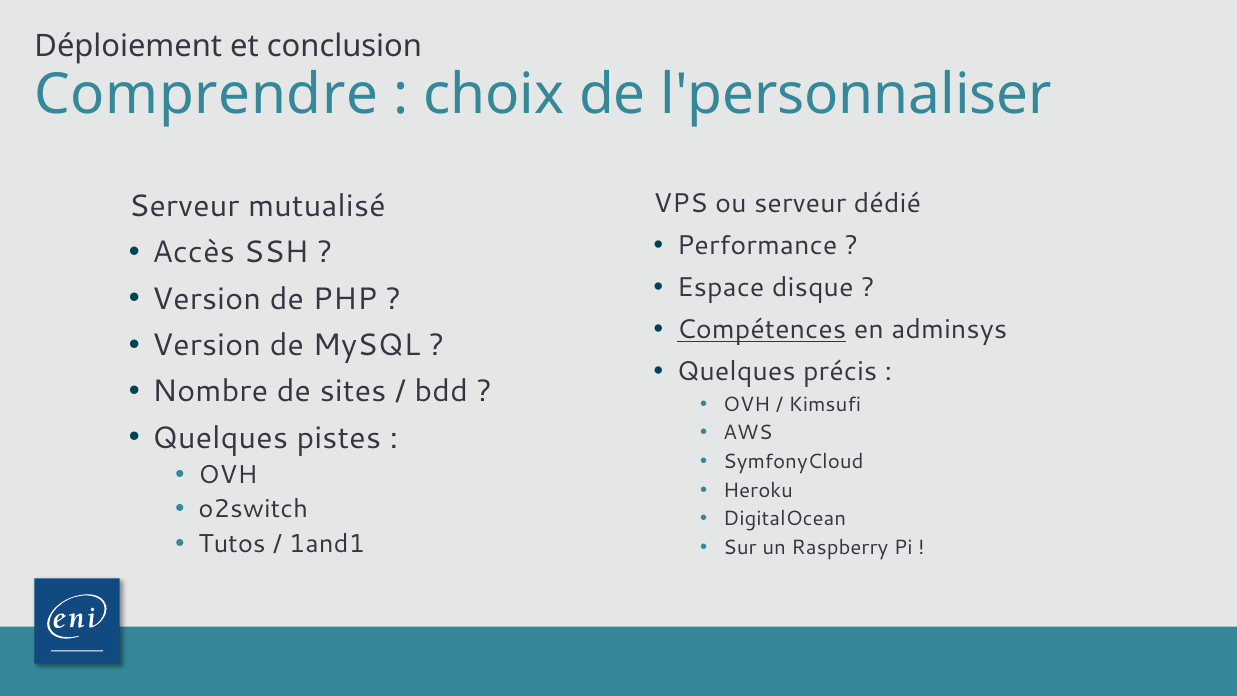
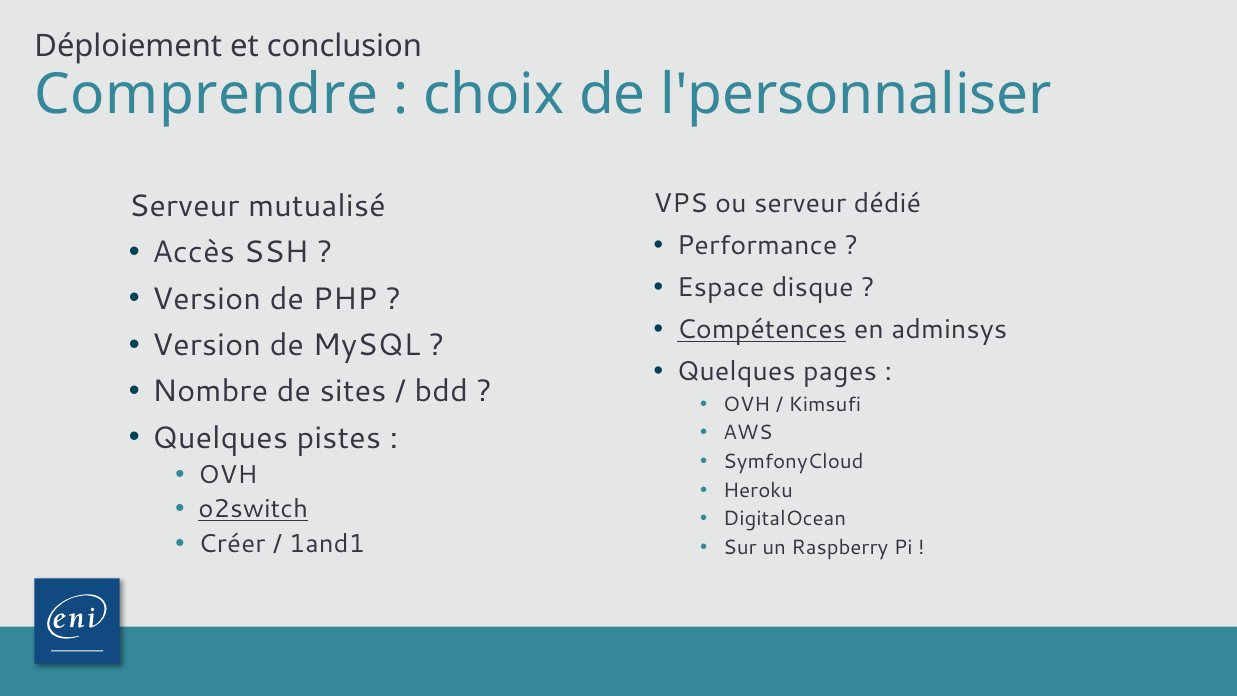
précis: précis -> pages (840, 372)
o2switch underline: none -> present (253, 509)
Tutos: Tutos -> Créer (232, 543)
